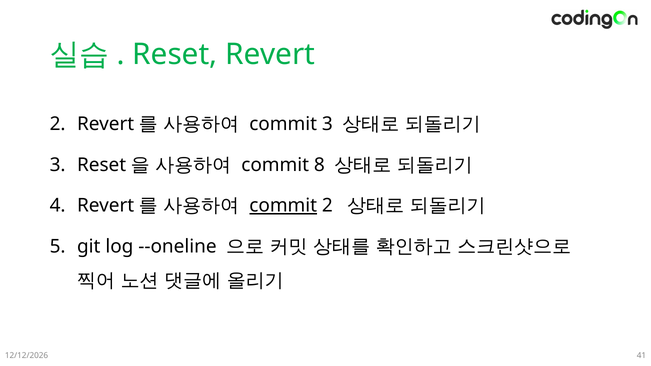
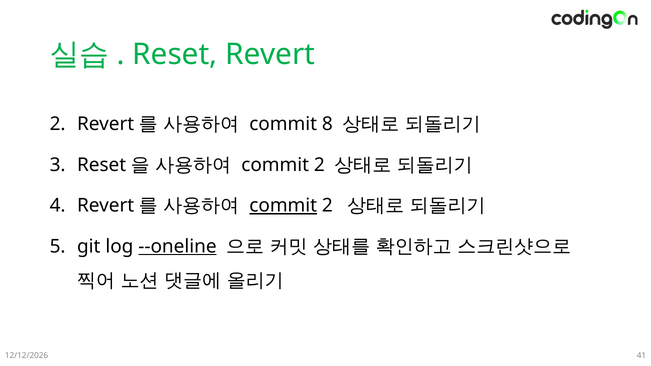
commit 3: 3 -> 8 (327, 124)
8: 8 -> 2 (319, 165)
--oneline underline: none -> present (177, 247)
